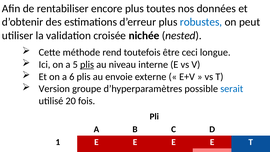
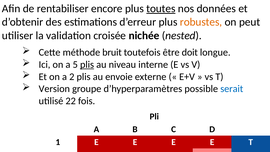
toutes underline: none -> present (161, 9)
robustes colour: blue -> orange (201, 22)
rend: rend -> bruit (112, 52)
ceci: ceci -> doit (190, 52)
a 6: 6 -> 2 (72, 77)
20: 20 -> 22 (71, 101)
